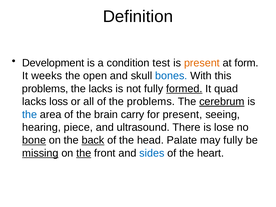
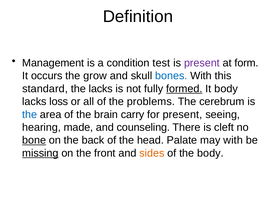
Development: Development -> Management (53, 63)
present colour: orange -> purple (202, 63)
weeks: weeks -> occurs (47, 76)
open: open -> grow (95, 76)
problems: problems -> standard (45, 89)
It quad: quad -> body (226, 89)
cerebrum underline: present -> none (222, 102)
piece: piece -> made (78, 127)
ultrasound: ultrasound -> counseling (143, 127)
lose: lose -> cleft (224, 127)
back underline: present -> none (93, 140)
may fully: fully -> with (233, 140)
the underline: present -> none (84, 153)
sides colour: blue -> orange (152, 153)
the heart: heart -> body (210, 153)
